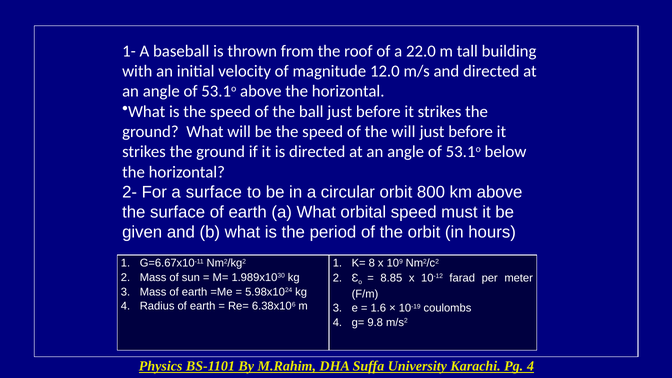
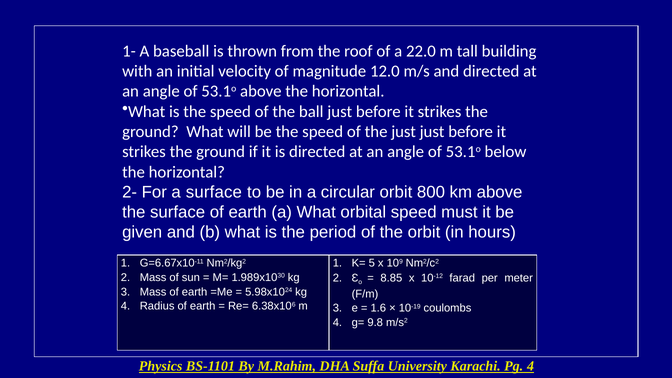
the will: will -> just (404, 132)
8: 8 -> 5 (372, 263)
